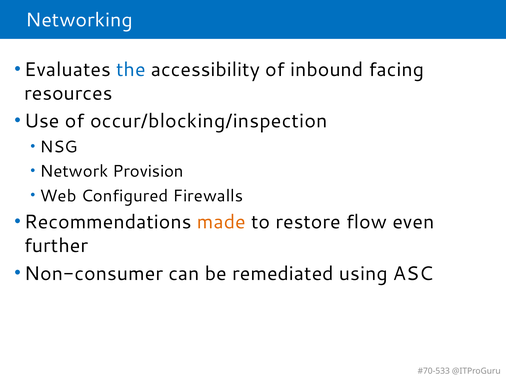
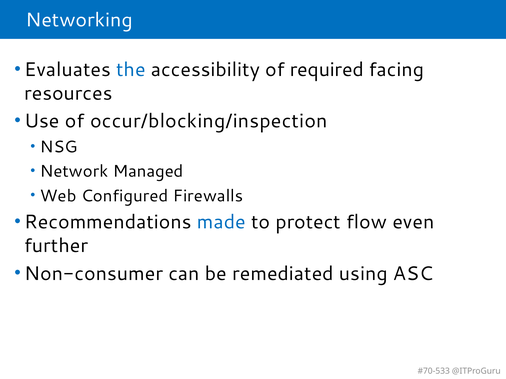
inbound: inbound -> required (327, 70)
Provision: Provision -> Managed (148, 172)
made colour: orange -> blue (221, 222)
restore: restore -> protect (308, 222)
